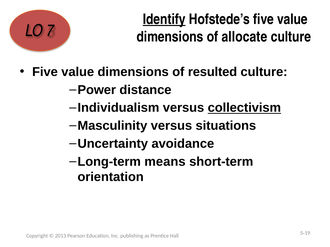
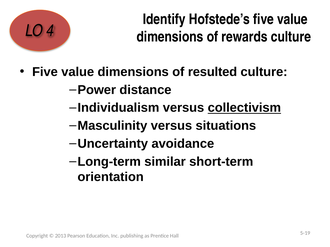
Identify underline: present -> none (164, 19)
7: 7 -> 4 (50, 31)
allocate: allocate -> rewards (244, 37)
means: means -> similar (165, 162)
